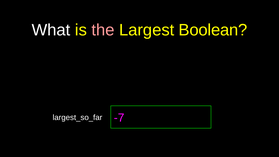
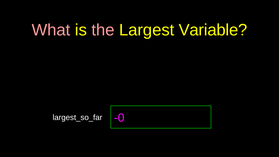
What colour: white -> pink (51, 30)
Boolean: Boolean -> Variable (213, 30)
-7: -7 -> -0 (119, 118)
